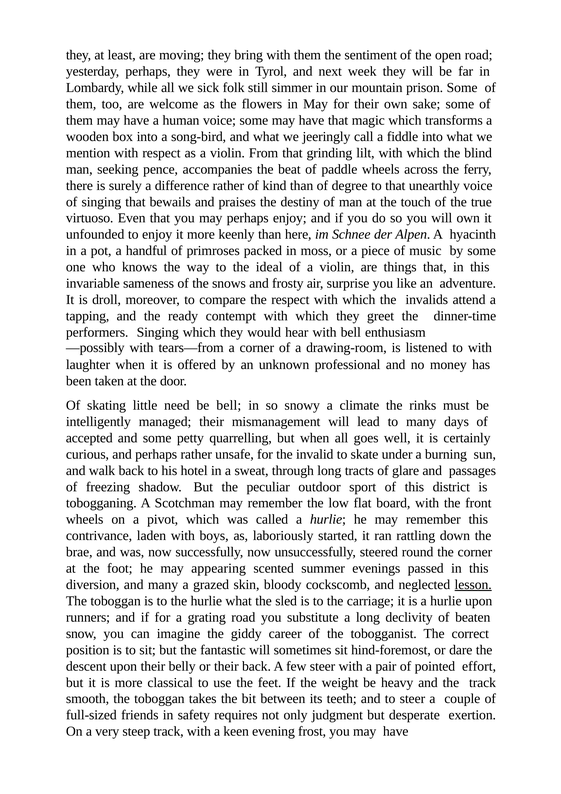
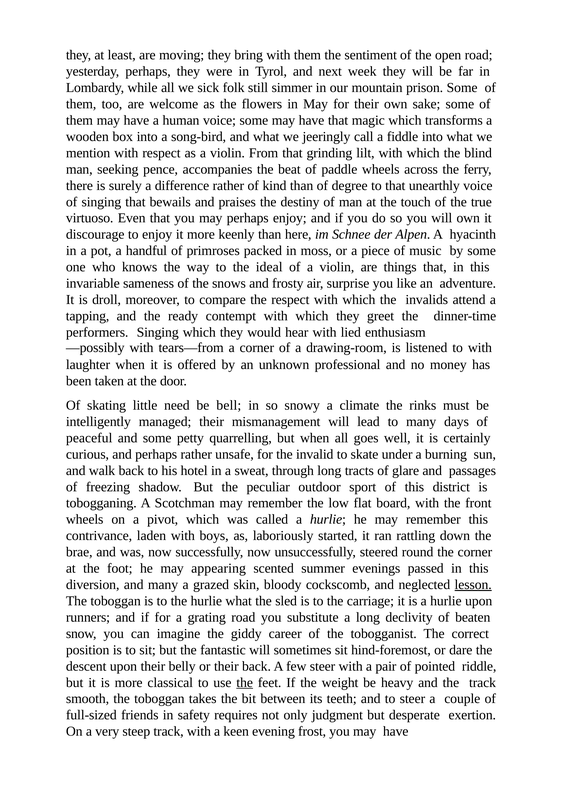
unfounded: unfounded -> discourage (95, 234)
with bell: bell -> lied (351, 332)
accepted: accepted -> peaceful (89, 438)
effort: effort -> riddle (479, 666)
the underline: none -> present (245, 682)
